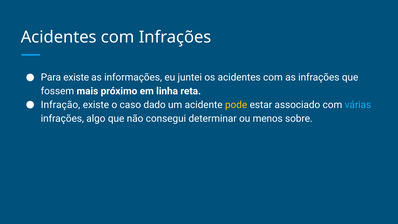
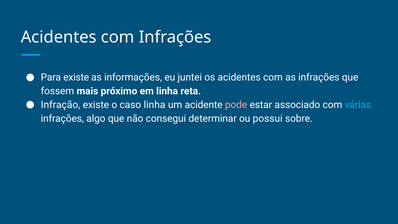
caso dado: dado -> linha (155, 105)
pode colour: yellow -> pink (236, 105)
menos: menos -> possui (268, 118)
